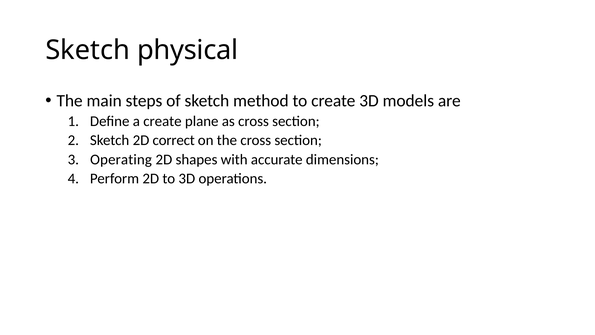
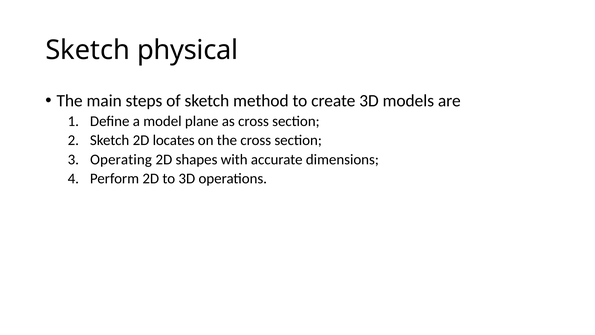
a create: create -> model (162, 121)
correct: correct -> locates (174, 140)
